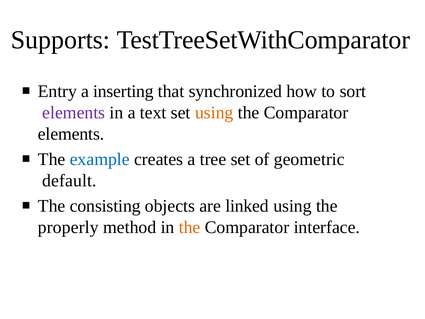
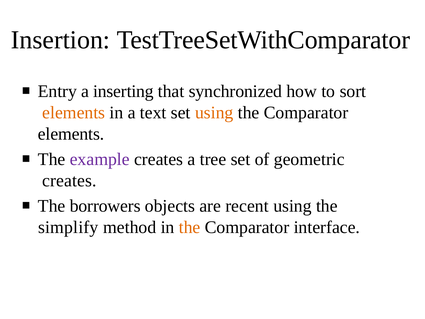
Supports: Supports -> Insertion (61, 40)
elements colour: purple -> orange (74, 113)
example colour: blue -> purple (100, 159)
default: default -> creates (70, 180)
consisting: consisting -> borrowers (105, 206)
linked: linked -> recent (247, 206)
properly: properly -> simplify (68, 227)
